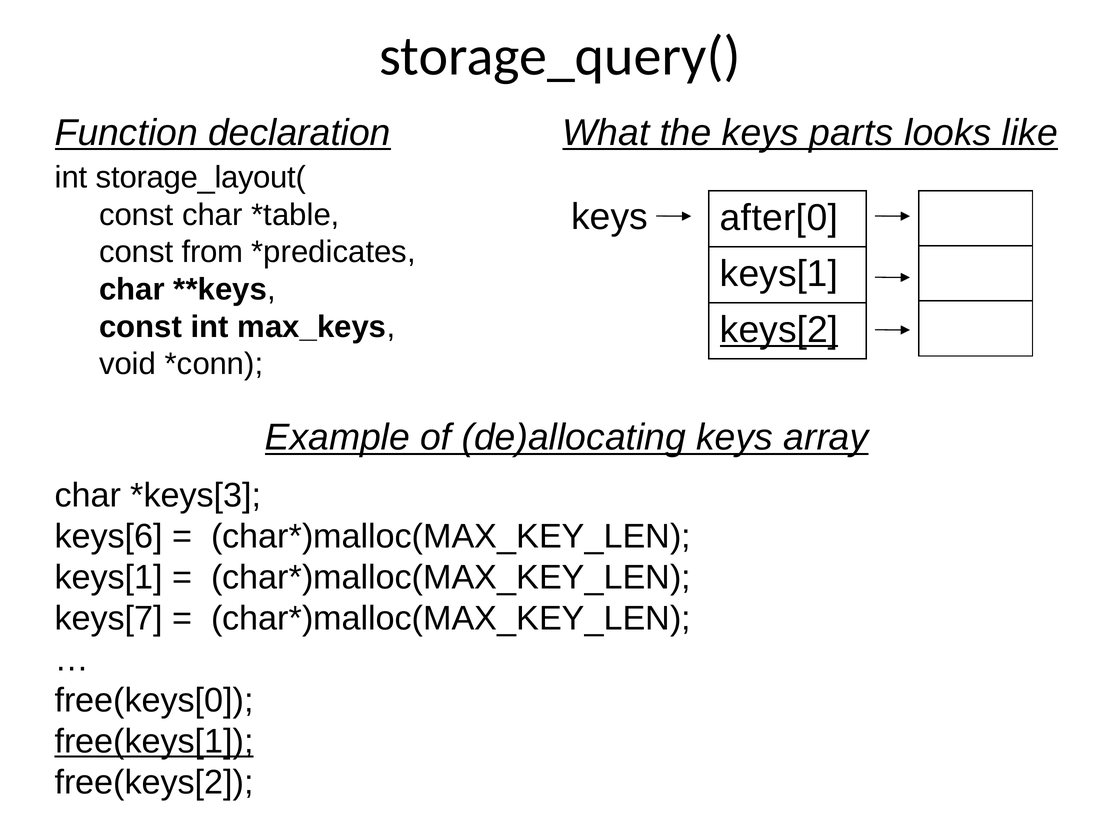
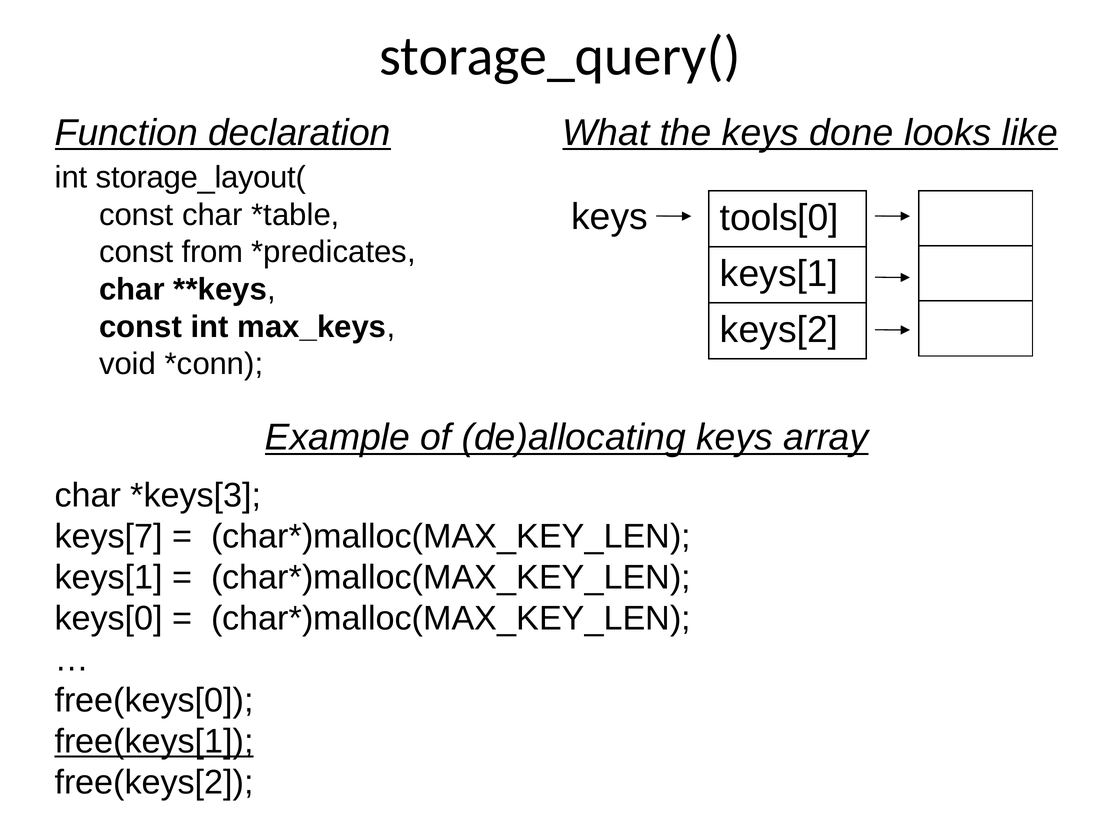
parts: parts -> done (851, 133)
after[0: after[0 -> tools[0 (779, 218)
keys[2 underline: present -> none (779, 330)
keys[6: keys[6 -> keys[7 (109, 536)
keys[7: keys[7 -> keys[0 (109, 618)
